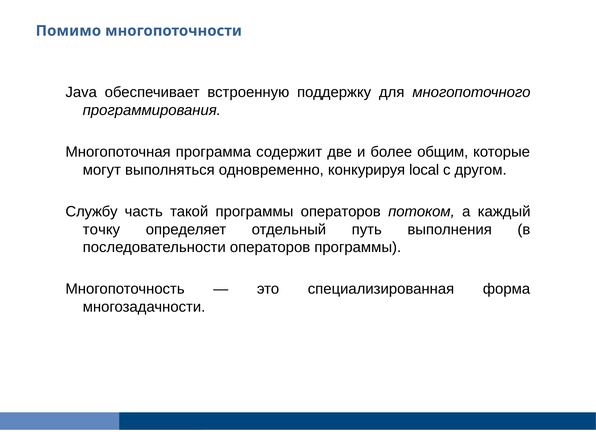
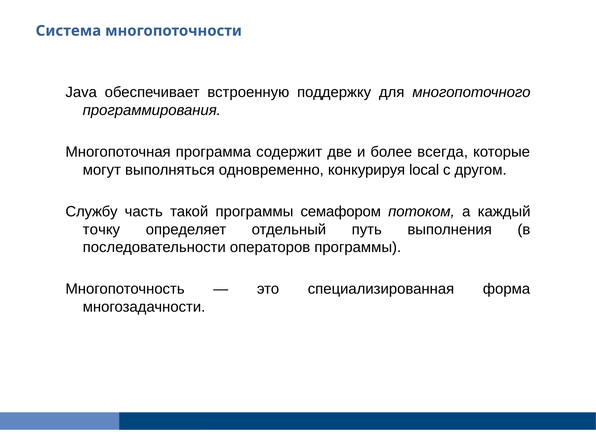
Помимо: Помимо -> Система (68, 31)
общим: общим -> всегда (443, 152)
программы операторов: операторов -> семафором (341, 212)
